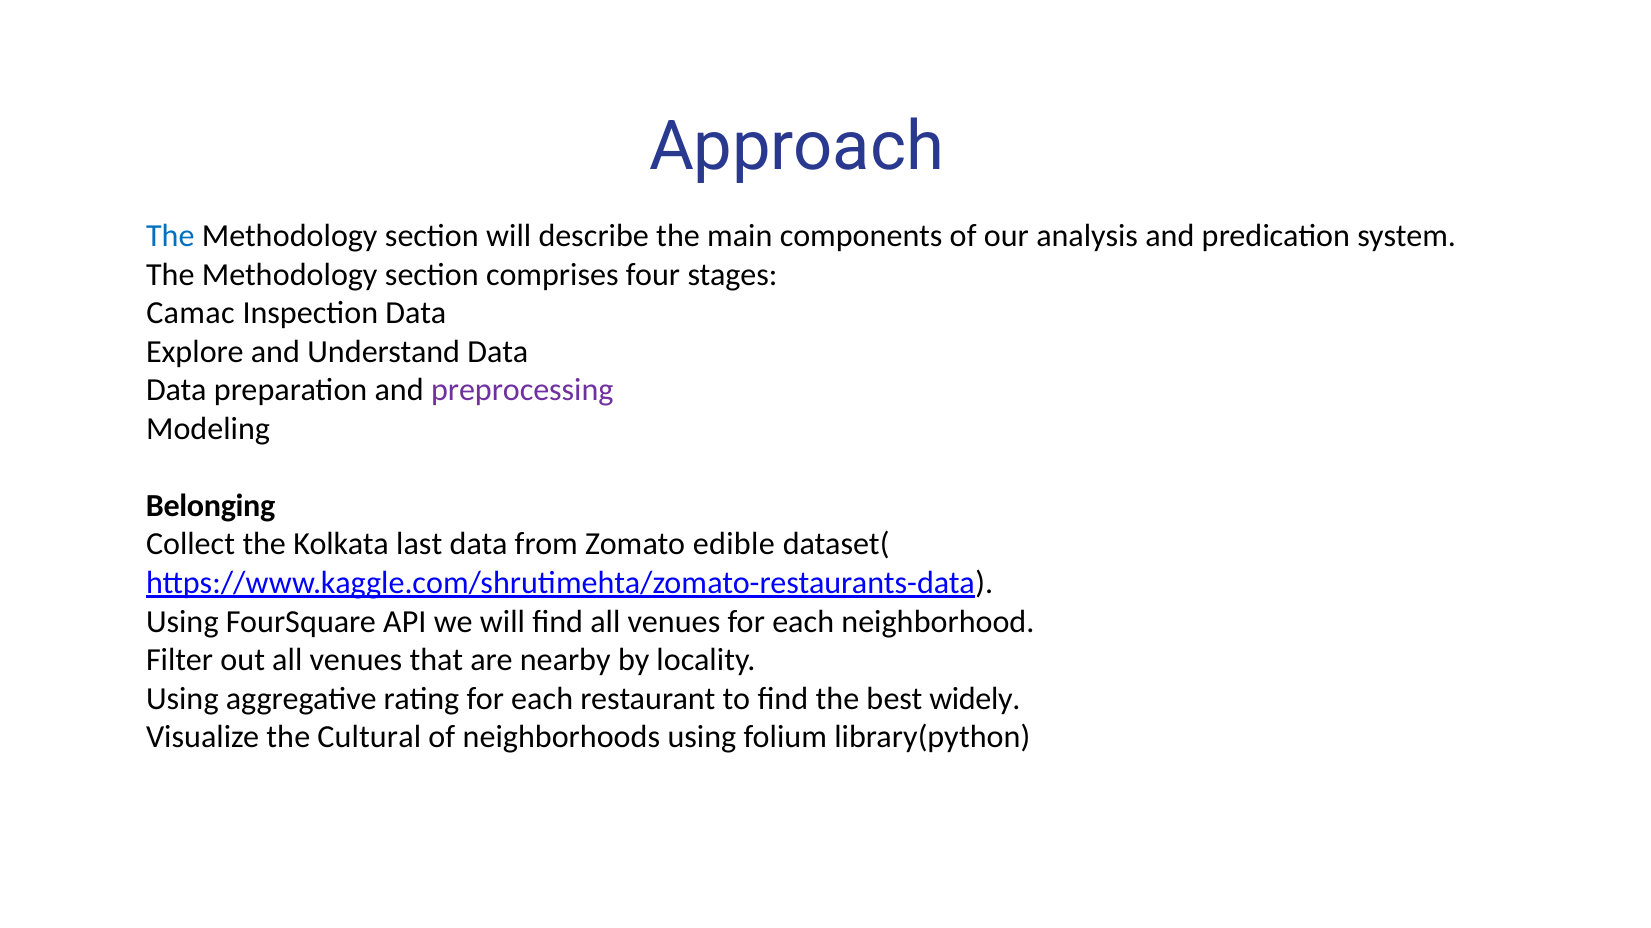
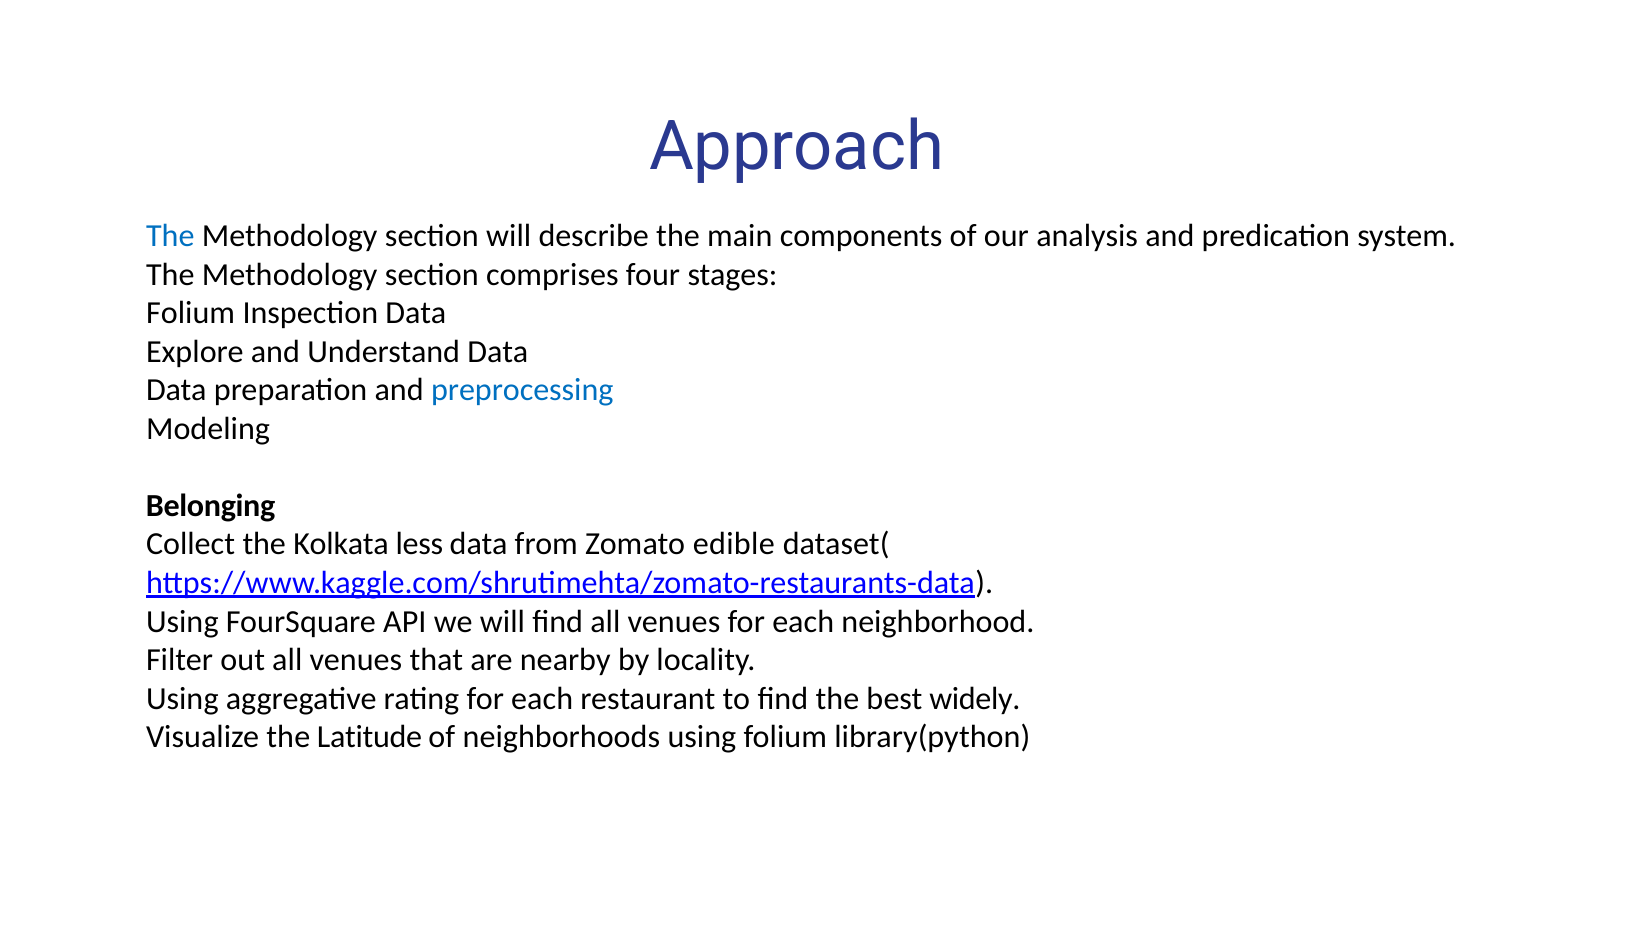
Camac: Camac -> Folium (191, 313)
preprocessing colour: purple -> blue (522, 390)
last: last -> less (419, 545)
Cultural: Cultural -> Latitude (369, 738)
